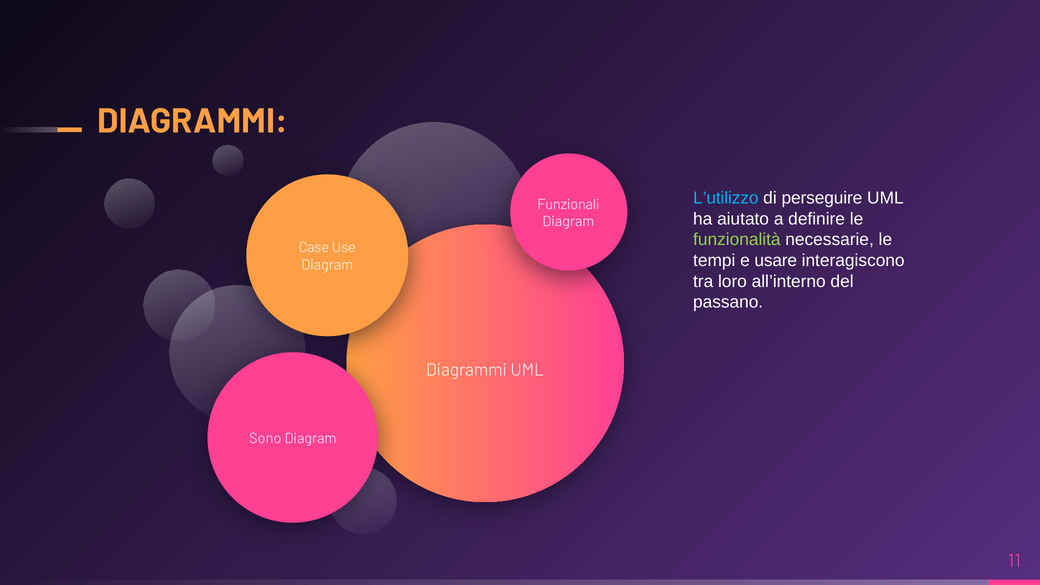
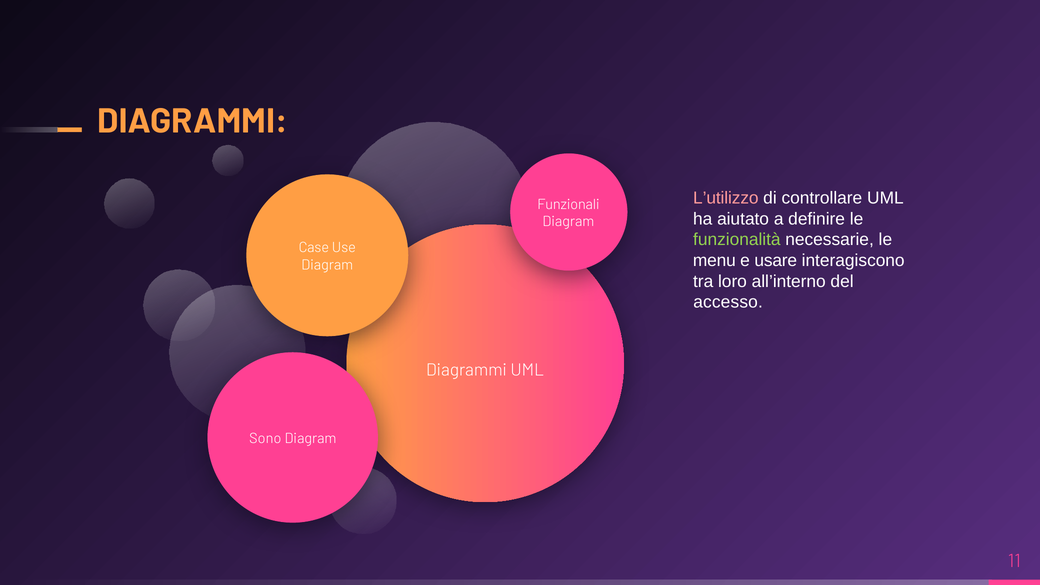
L’utilizzo colour: light blue -> pink (726, 198)
perseguire: perseguire -> controllare (822, 198)
tempi: tempi -> menu (714, 261)
passano: passano -> accesso (728, 302)
